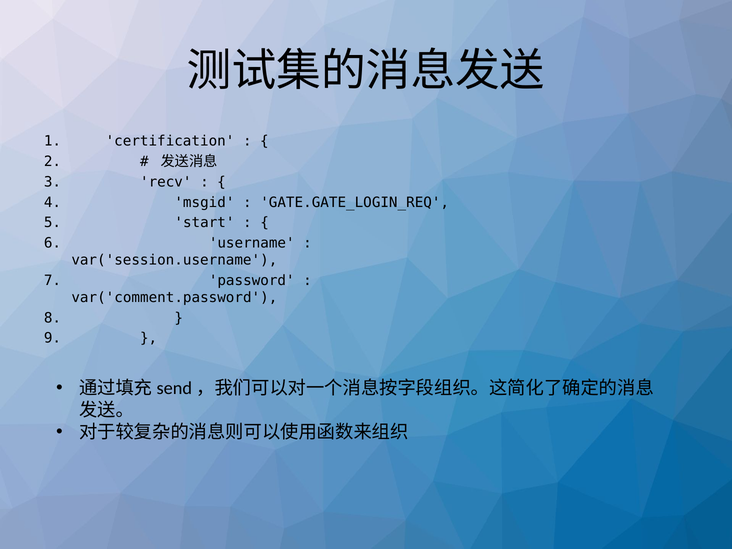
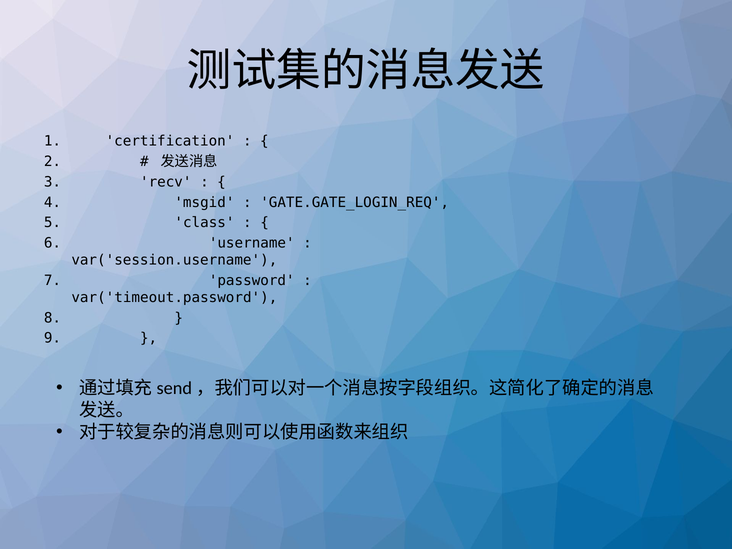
start: start -> class (204, 223)
var('comment.password: var('comment.password -> var('timeout.password (174, 298)
